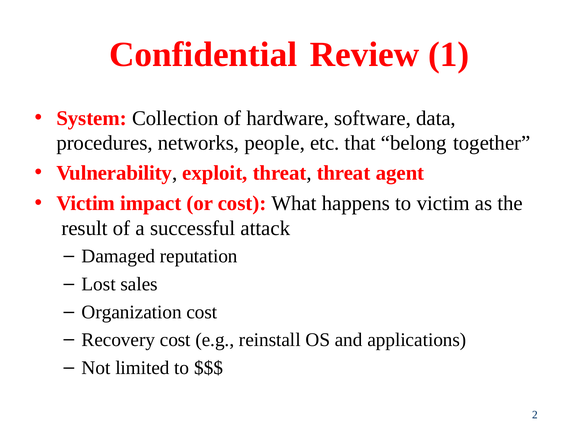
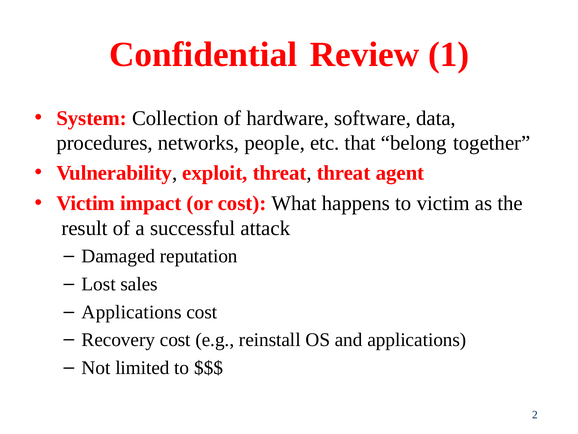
Organization: Organization -> Applications (132, 312)
